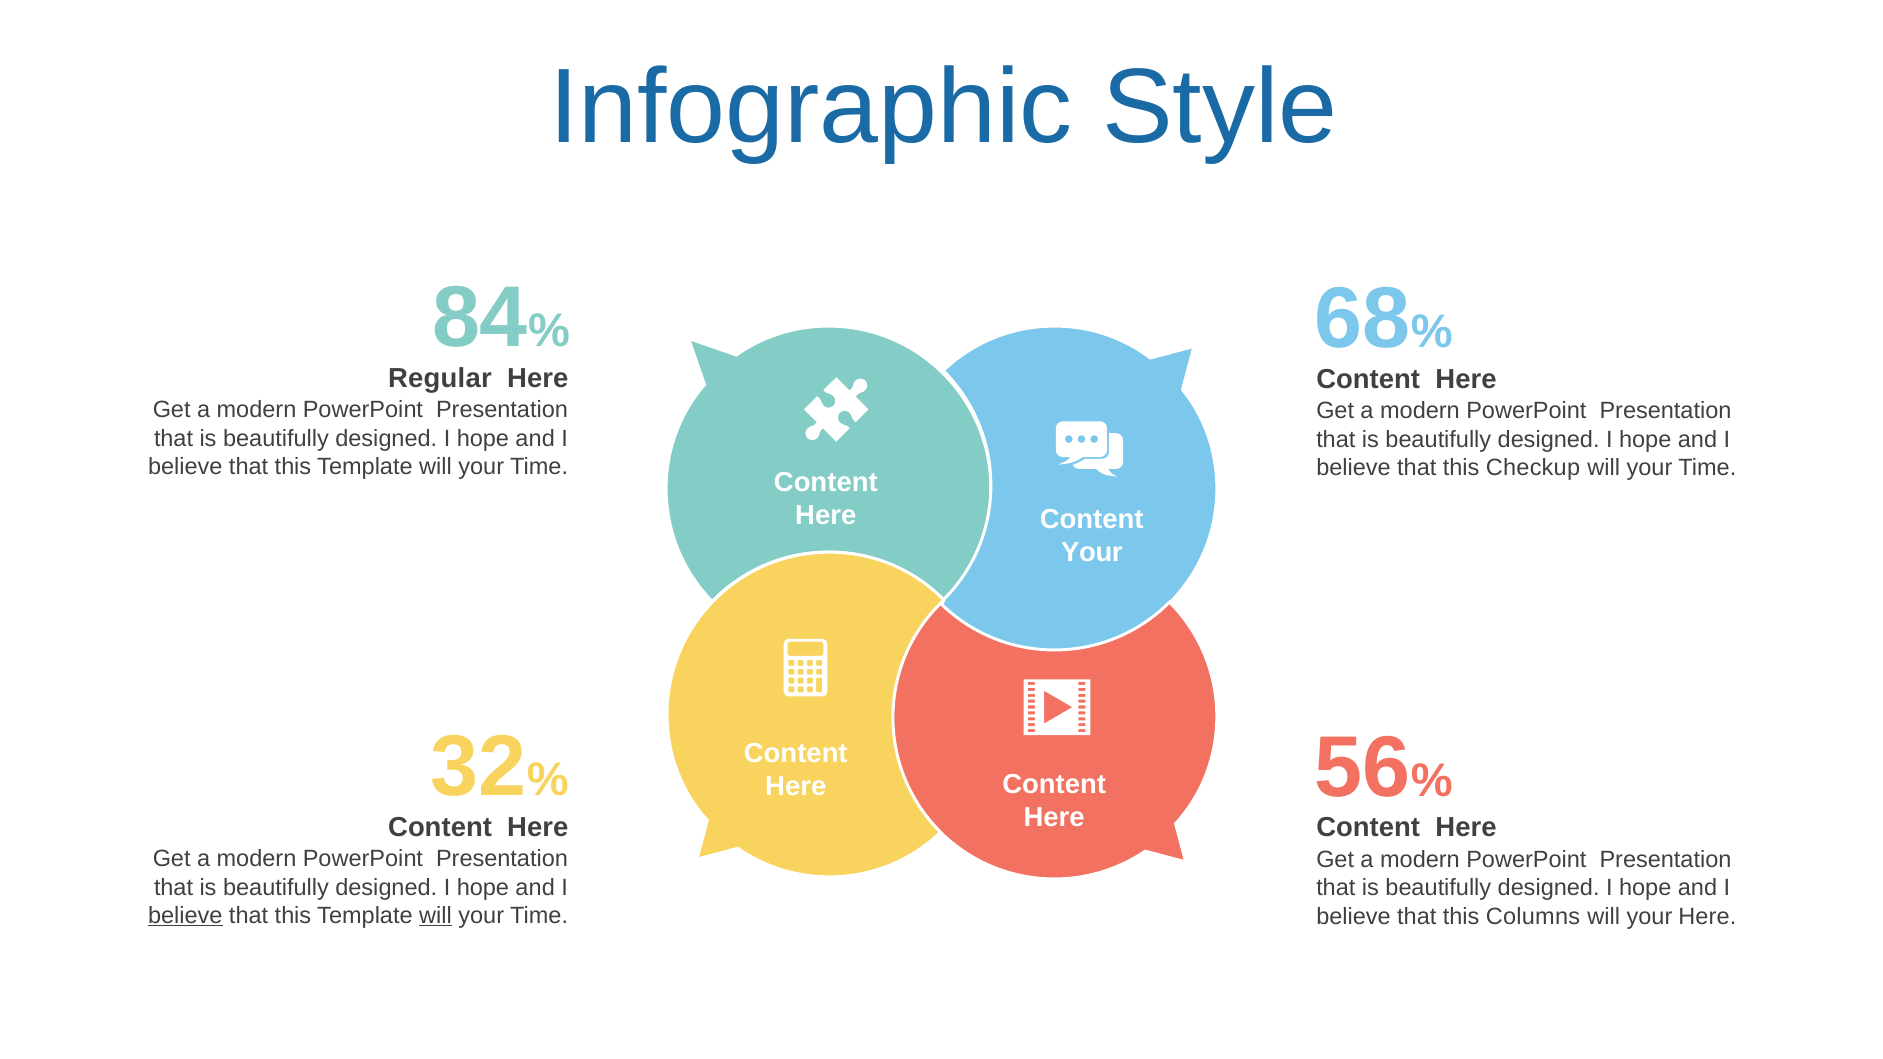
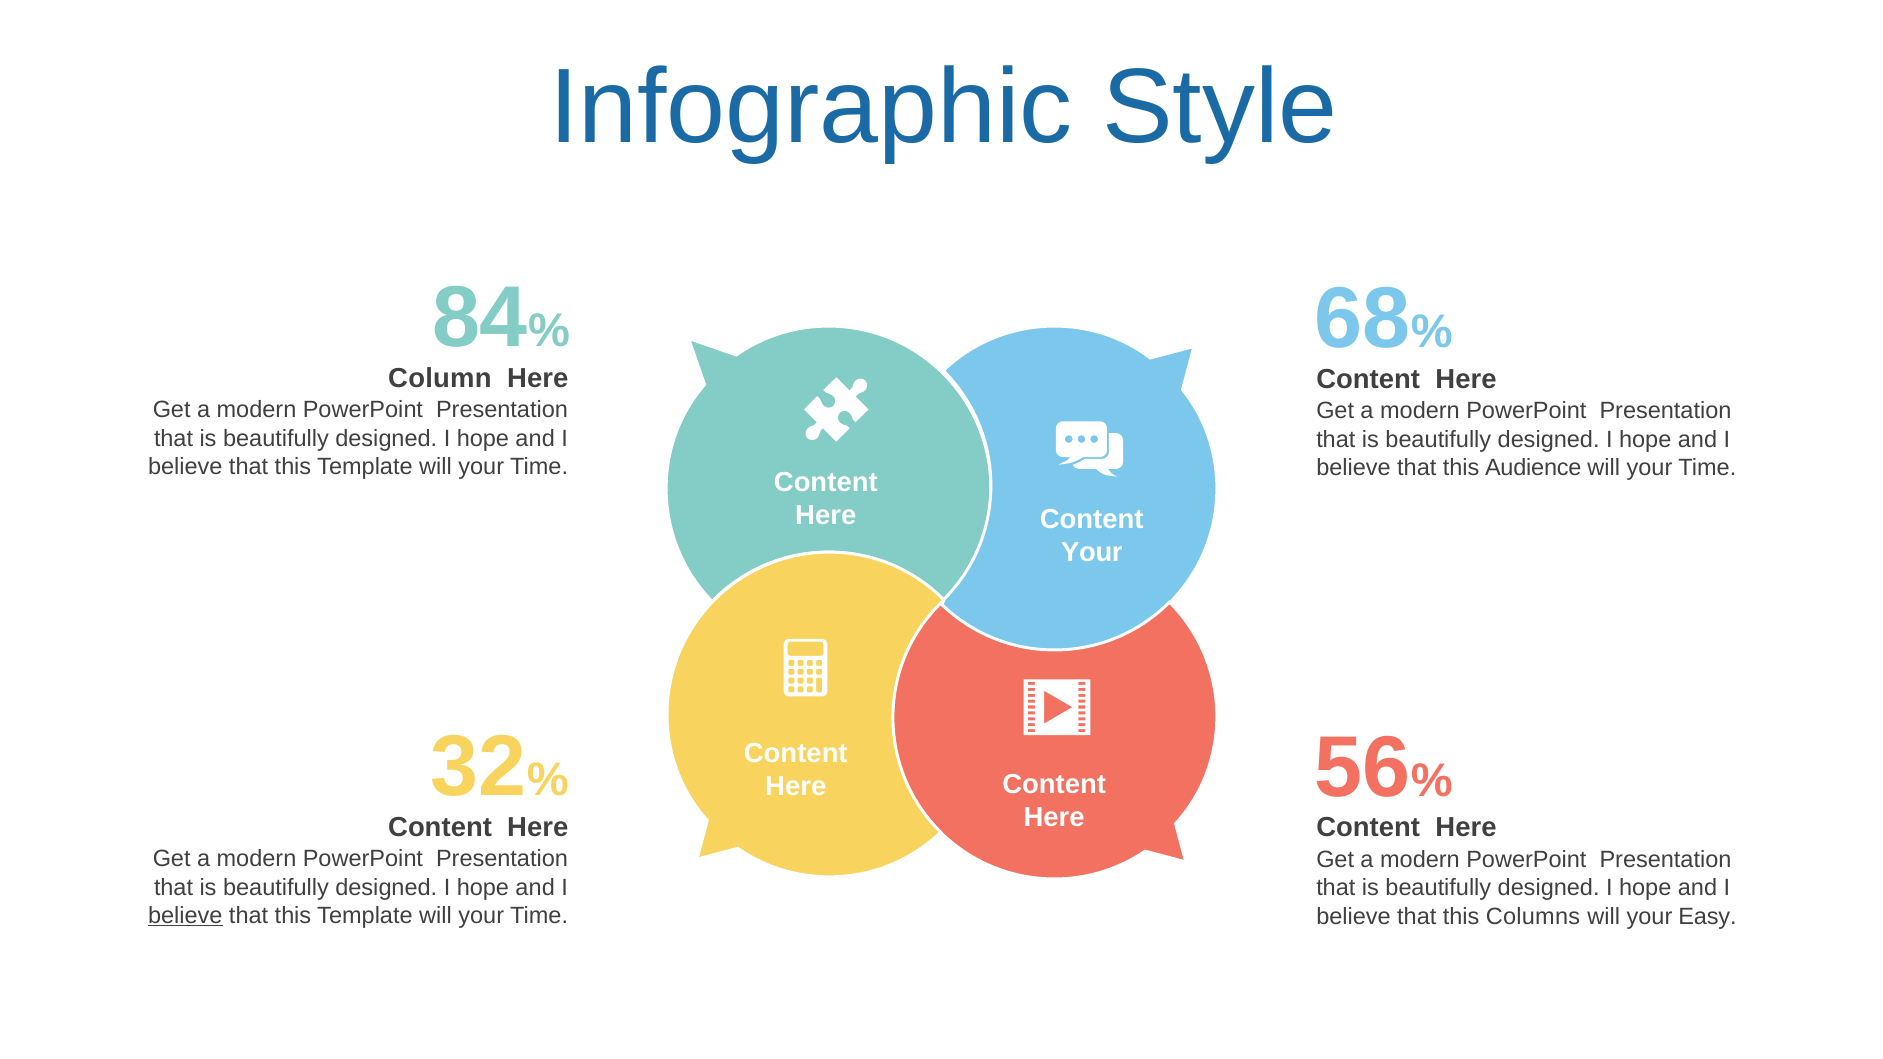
Regular: Regular -> Column (440, 378)
Checkup: Checkup -> Audience (1533, 468)
will underline: present -> none (436, 916)
your Here: Here -> Easy (1707, 917)
